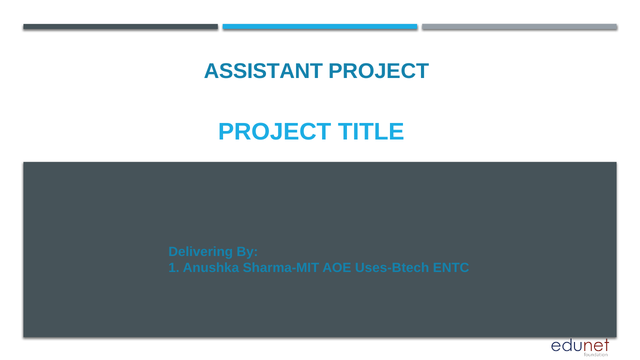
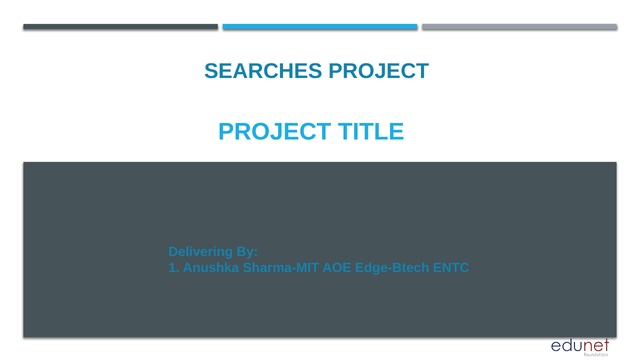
ASSISTANT: ASSISTANT -> SEARCHES (263, 71)
Uses-Btech: Uses-Btech -> Edge-Btech (392, 268)
